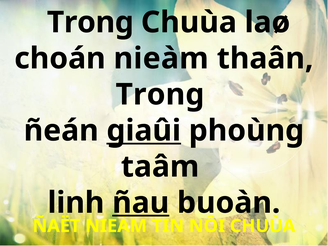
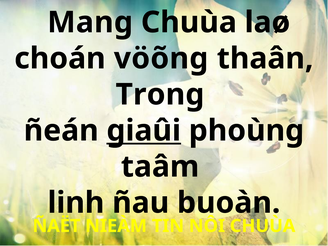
Trong: Trong -> Mang (90, 22)
choán nieàm: nieàm -> vöõng (161, 58)
ñau underline: present -> none (141, 203)
